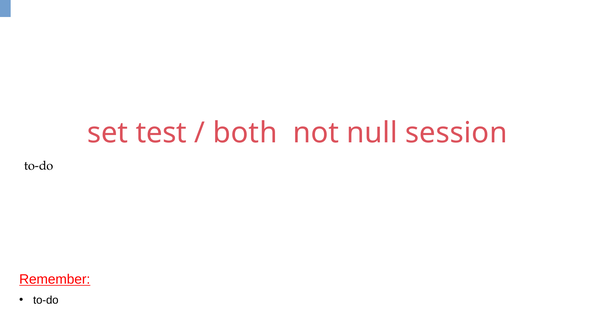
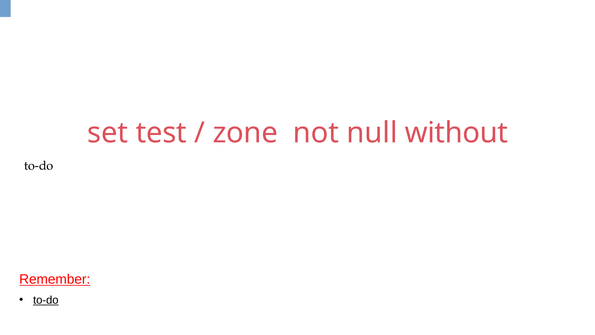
both: both -> zone (245, 133)
session: session -> without (456, 133)
to-do underline: none -> present (46, 300)
